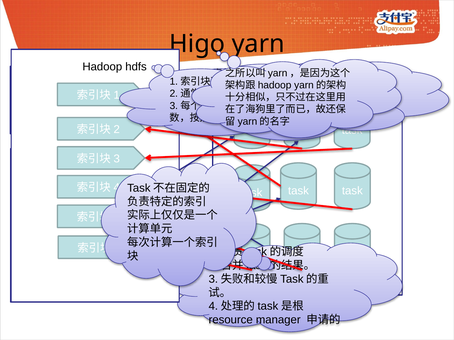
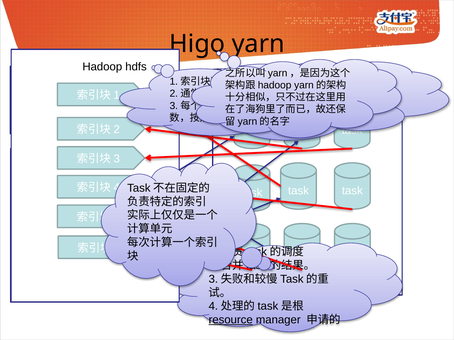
resource underline: none -> present (231, 320)
